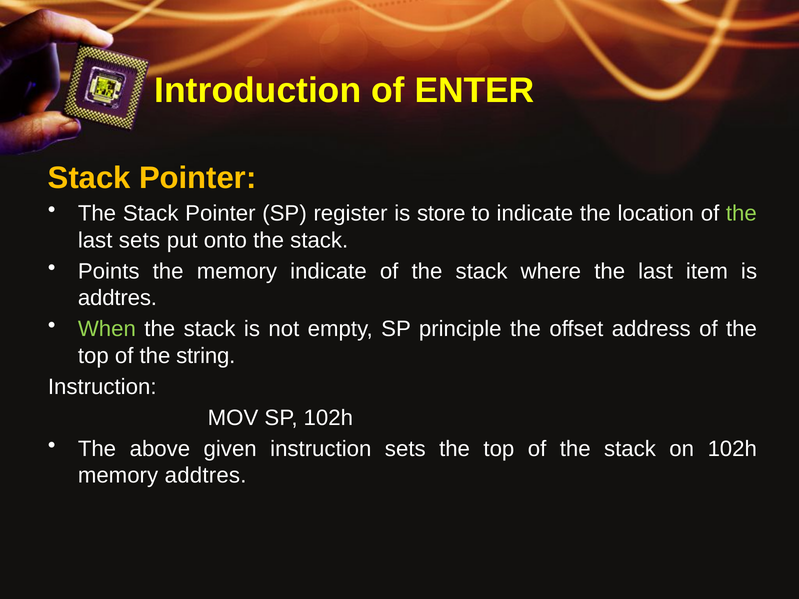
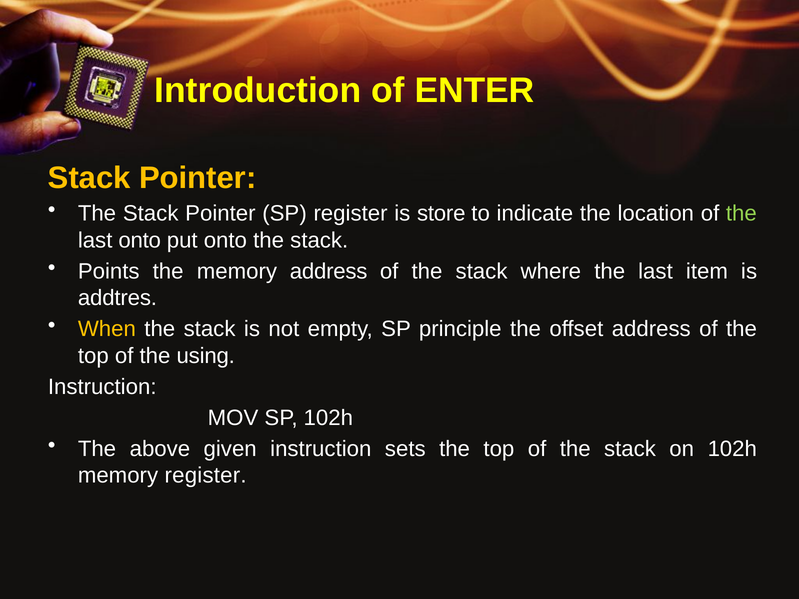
last sets: sets -> onto (140, 240)
memory indicate: indicate -> address (329, 271)
When colour: light green -> yellow (107, 329)
string: string -> using (206, 356)
memory addtres: addtres -> register (206, 476)
